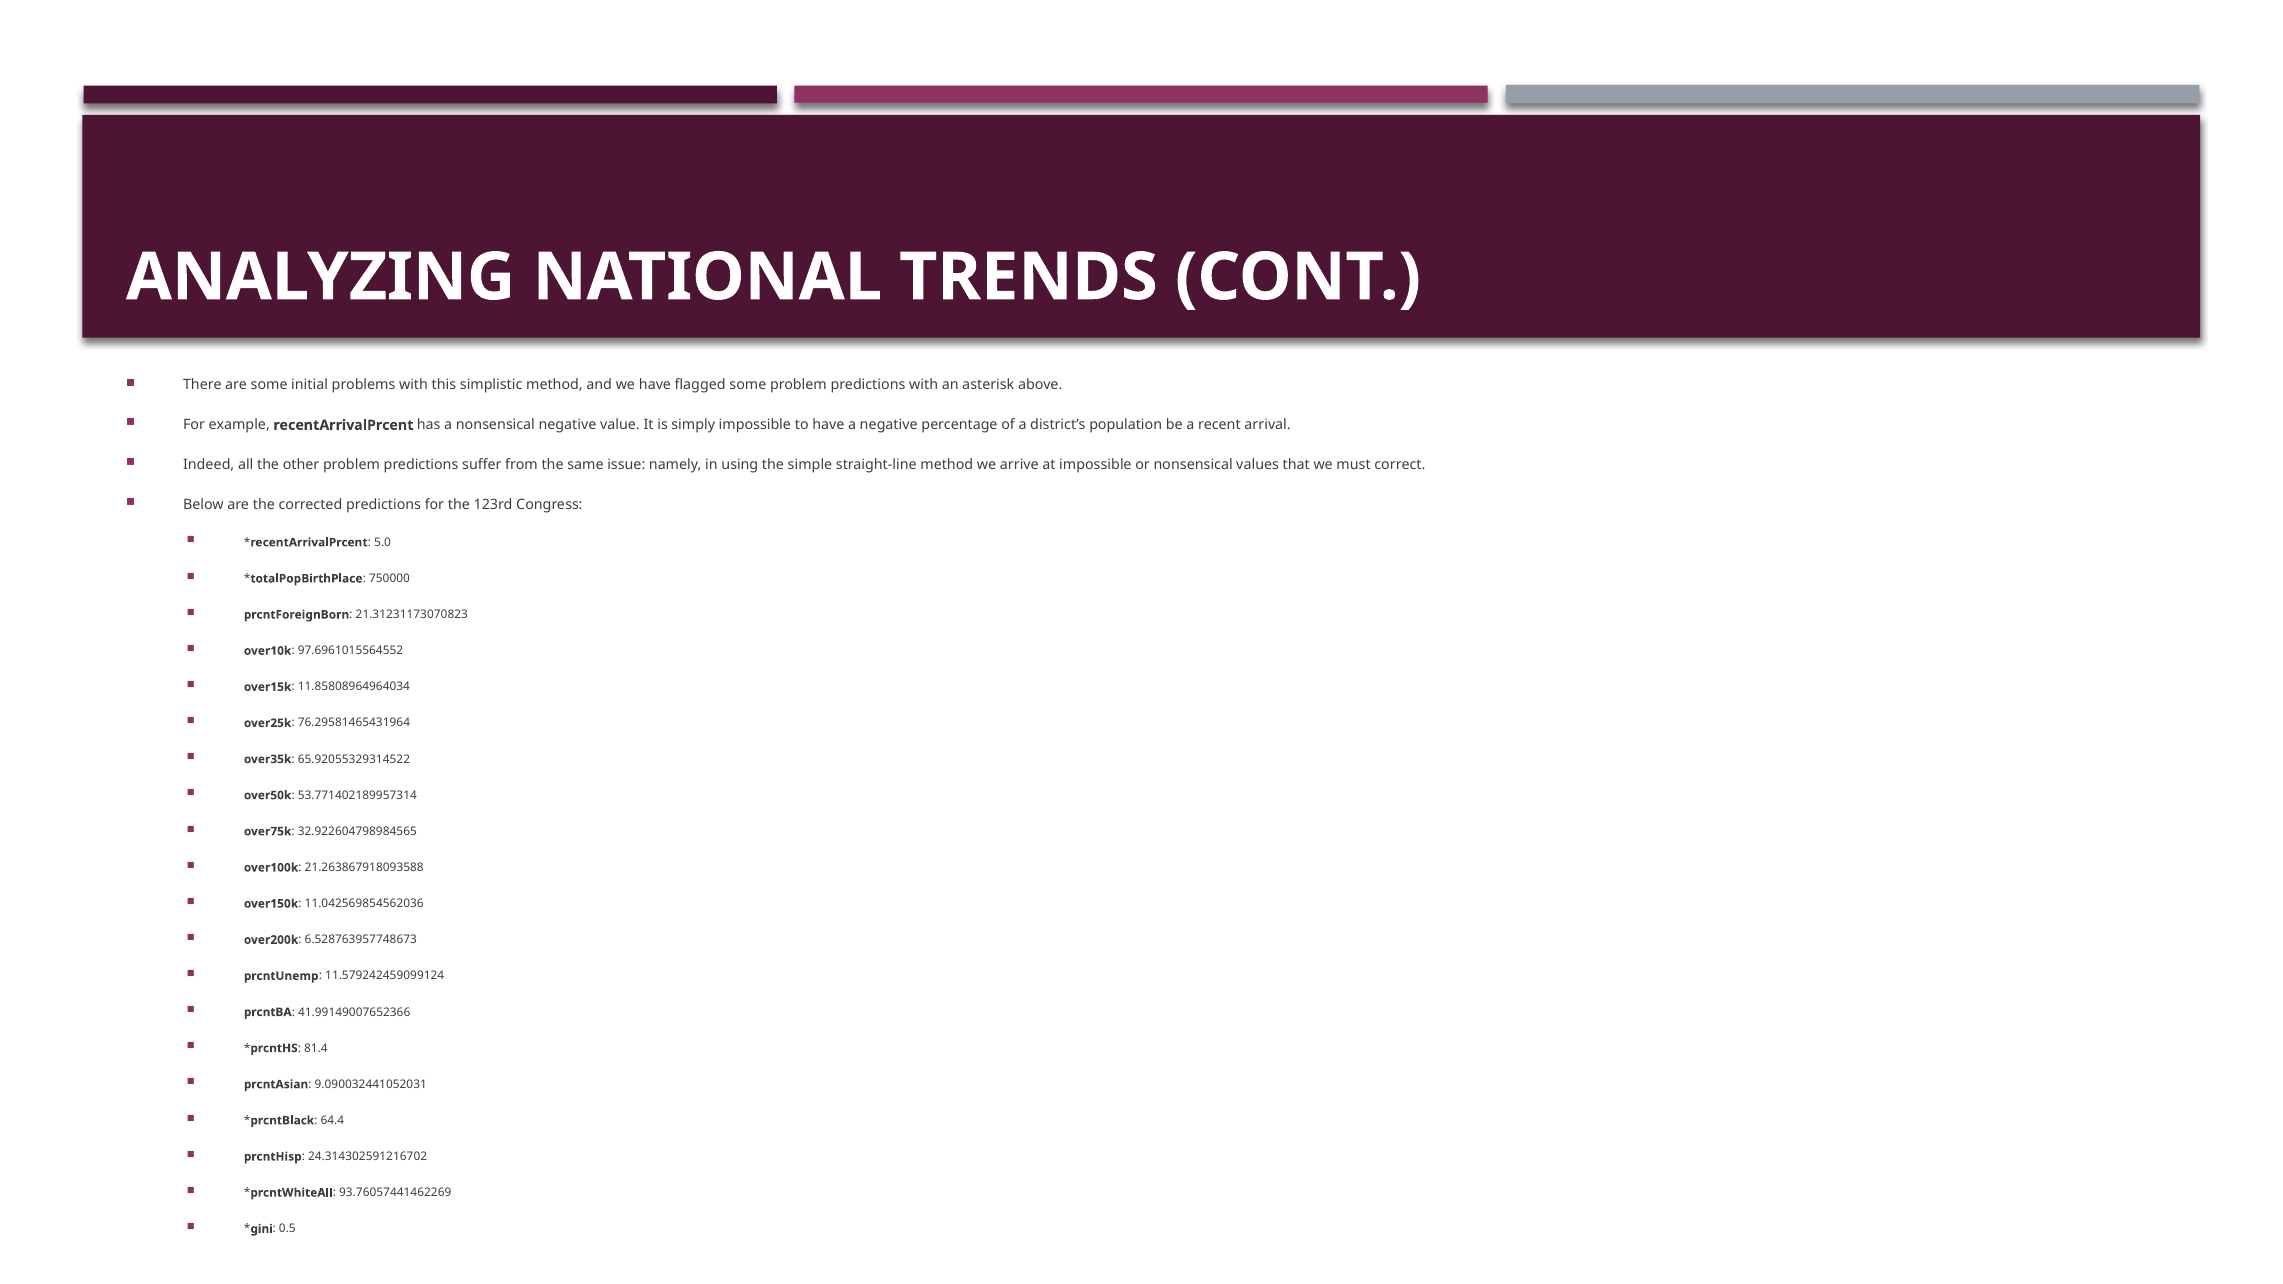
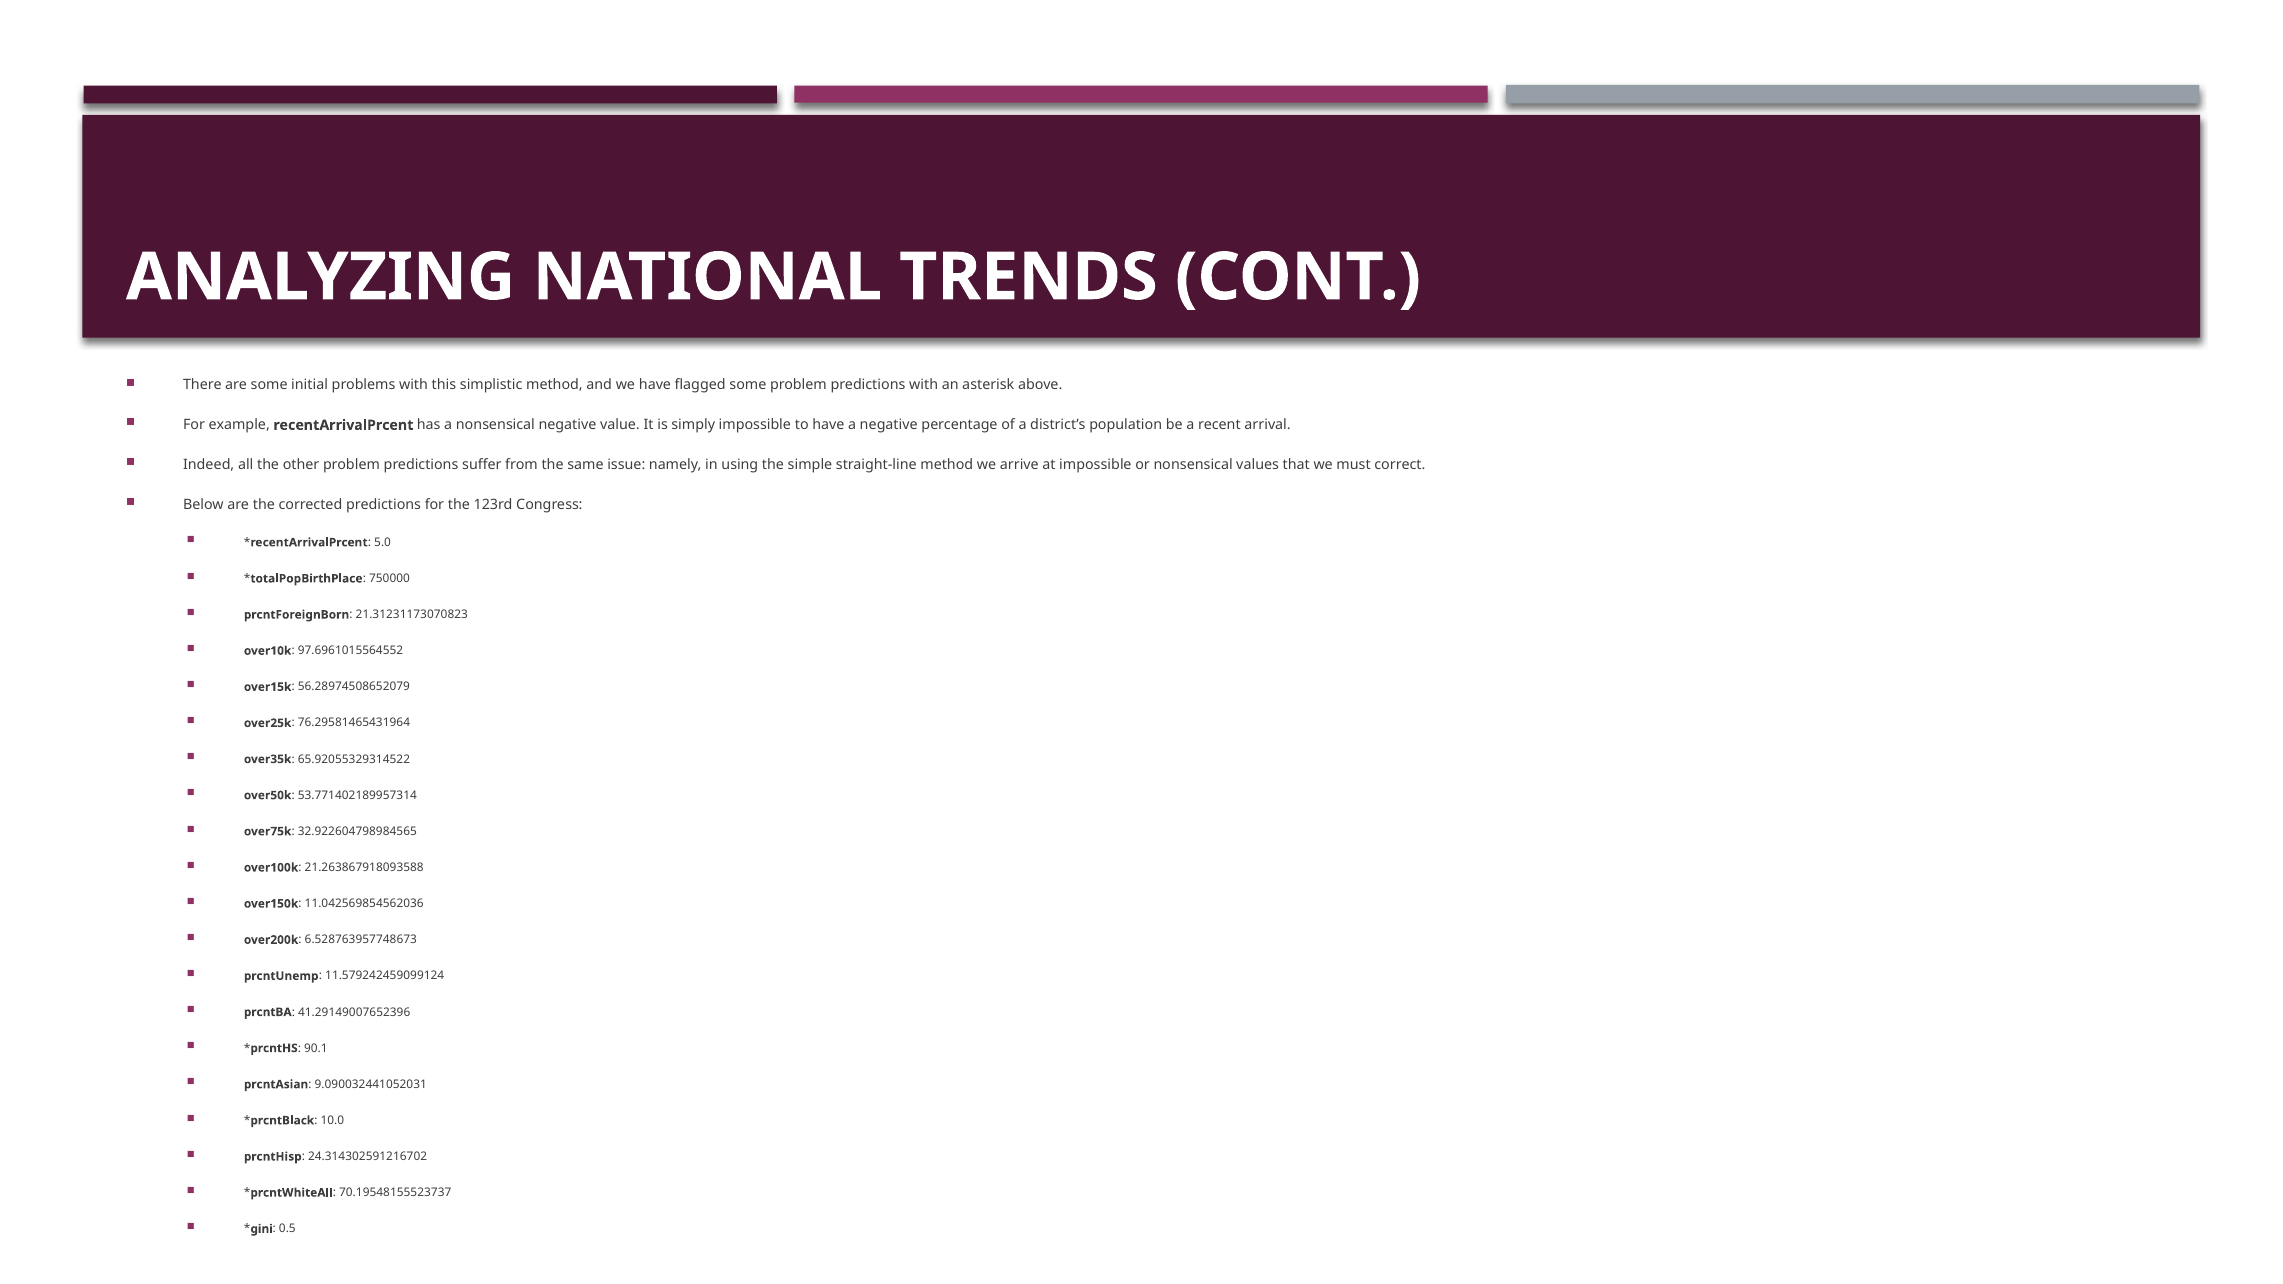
11.85808964964034: 11.85808964964034 -> 56.28974508652079 (354, 687)
41.99149007652366: 41.99149007652366 -> 41.29149007652396 (354, 1012)
81.4: 81.4 -> 90.1 (316, 1048)
64.4: 64.4 -> 10.0 (332, 1121)
93.76057441462269: 93.76057441462269 -> 70.19548155523737 (395, 1193)
